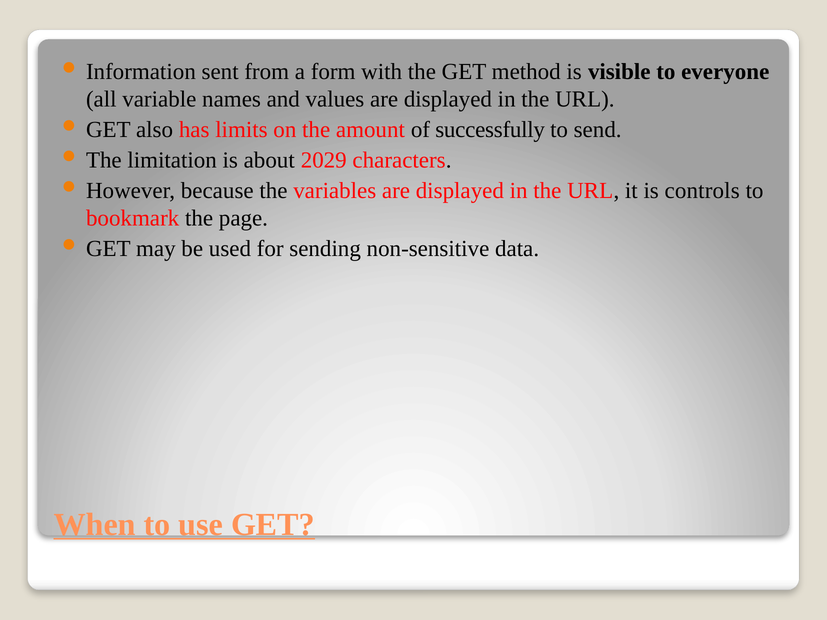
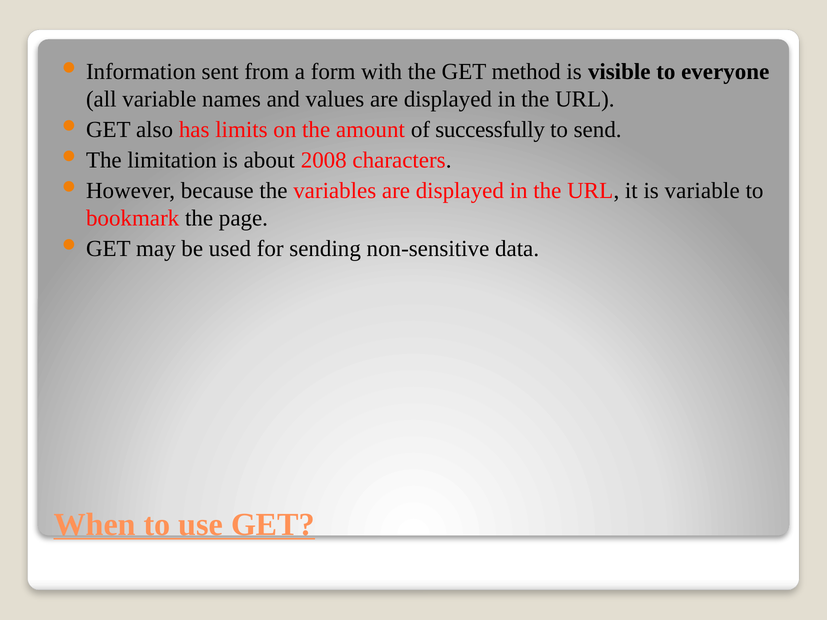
2029: 2029 -> 2008 (324, 160)
is controls: controls -> variable (702, 191)
